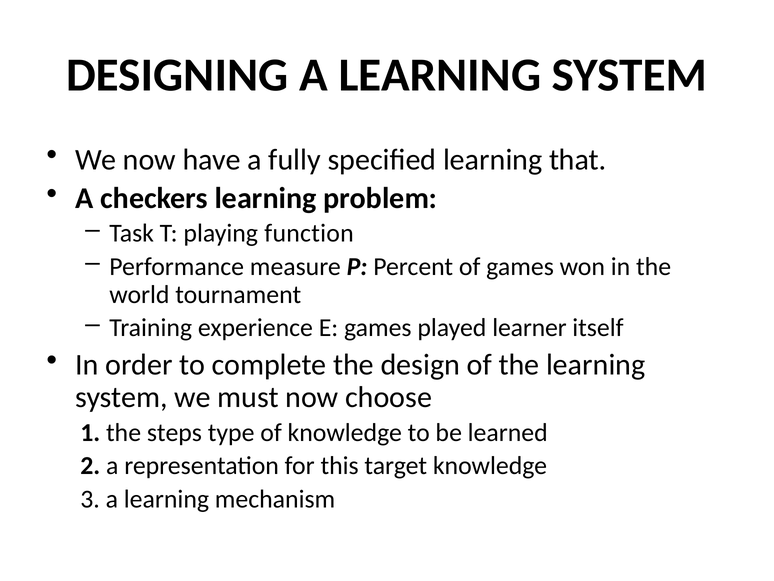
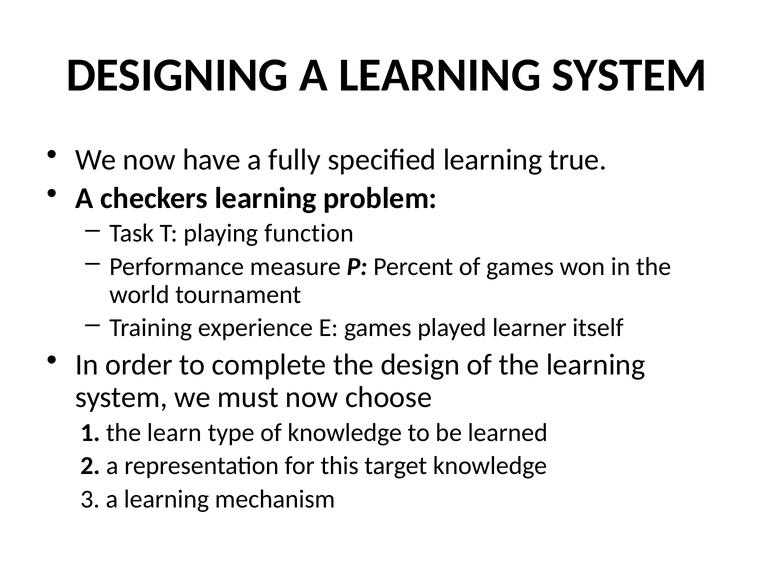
that: that -> true (578, 159)
steps: steps -> learn (174, 432)
